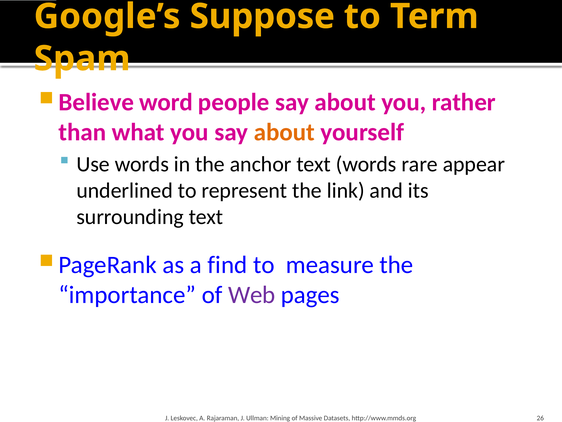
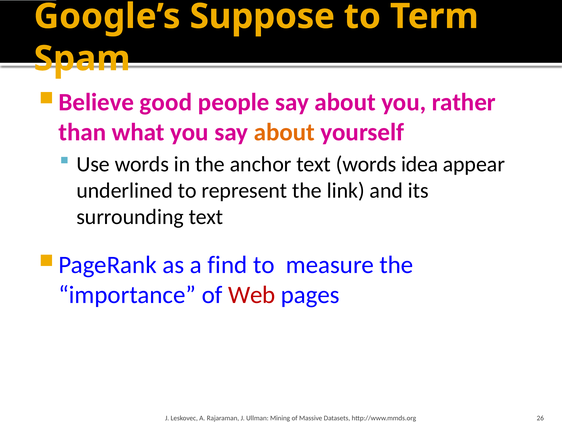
word: word -> good (166, 102)
rare: rare -> idea (420, 164)
Web colour: purple -> red (252, 295)
